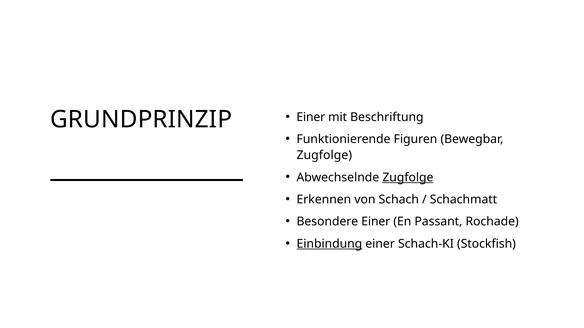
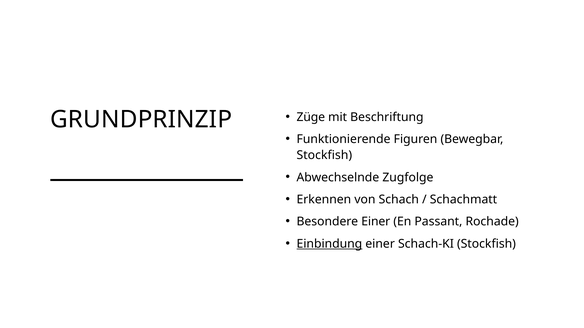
Einer: Einer -> Züge (311, 117)
Zugfolge: Zugfolge -> Stockfish (324, 155)
Zugfolge underline: present -> none (408, 178)
